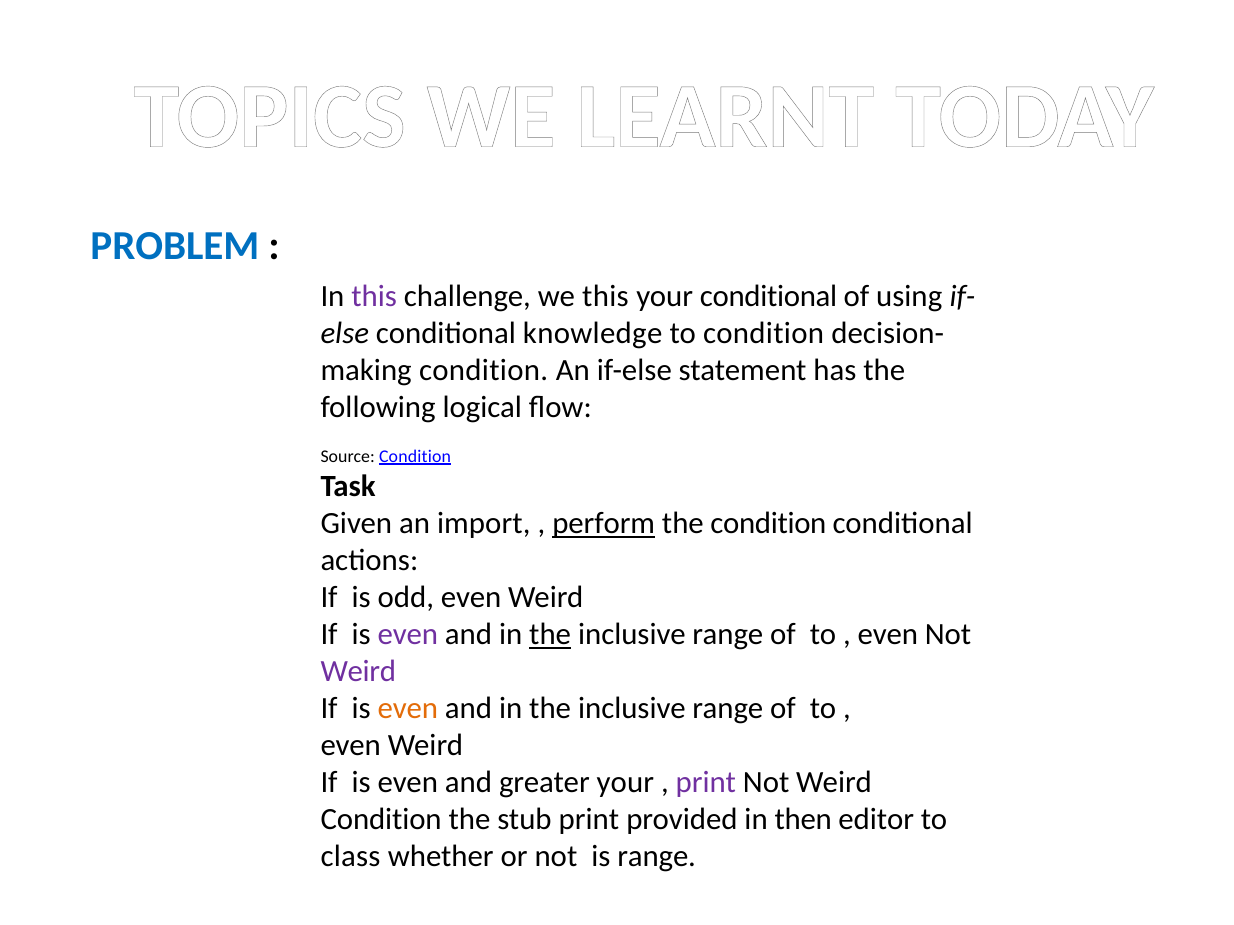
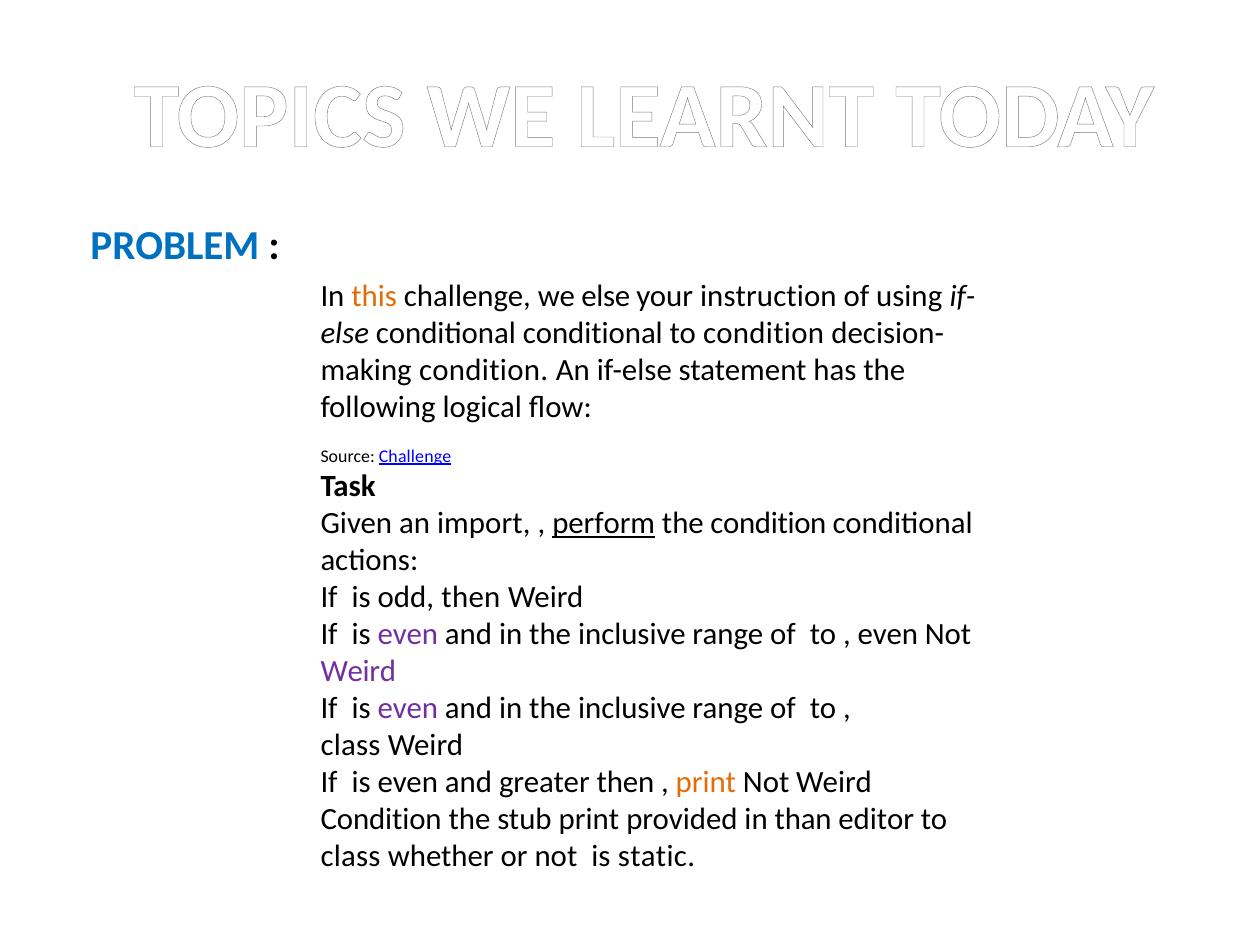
this colour: purple -> orange (374, 297)
we this: this -> else (606, 297)
your conditional: conditional -> instruction (768, 297)
conditional knowledge: knowledge -> conditional (593, 334)
Source Condition: Condition -> Challenge (415, 457)
odd even: even -> then (471, 598)
the underline: present -> none (550, 635)
even colour: orange -> purple (408, 709)
even: even -> class (351, 746)
greater your: your -> then (625, 783)
print colour: purple -> orange (706, 783)
then: then -> than (803, 820)
is range: range -> static (656, 857)
